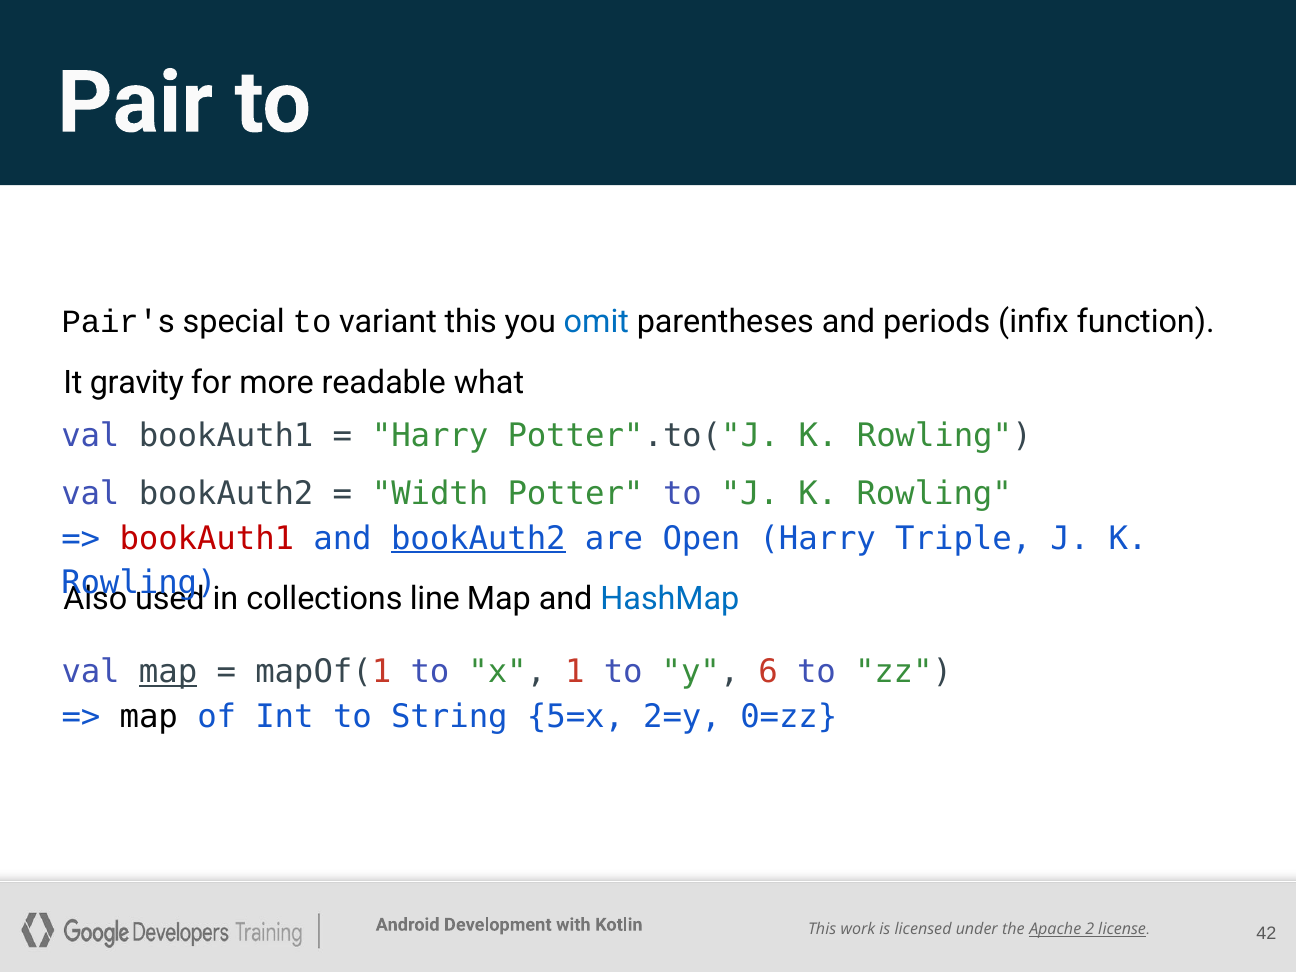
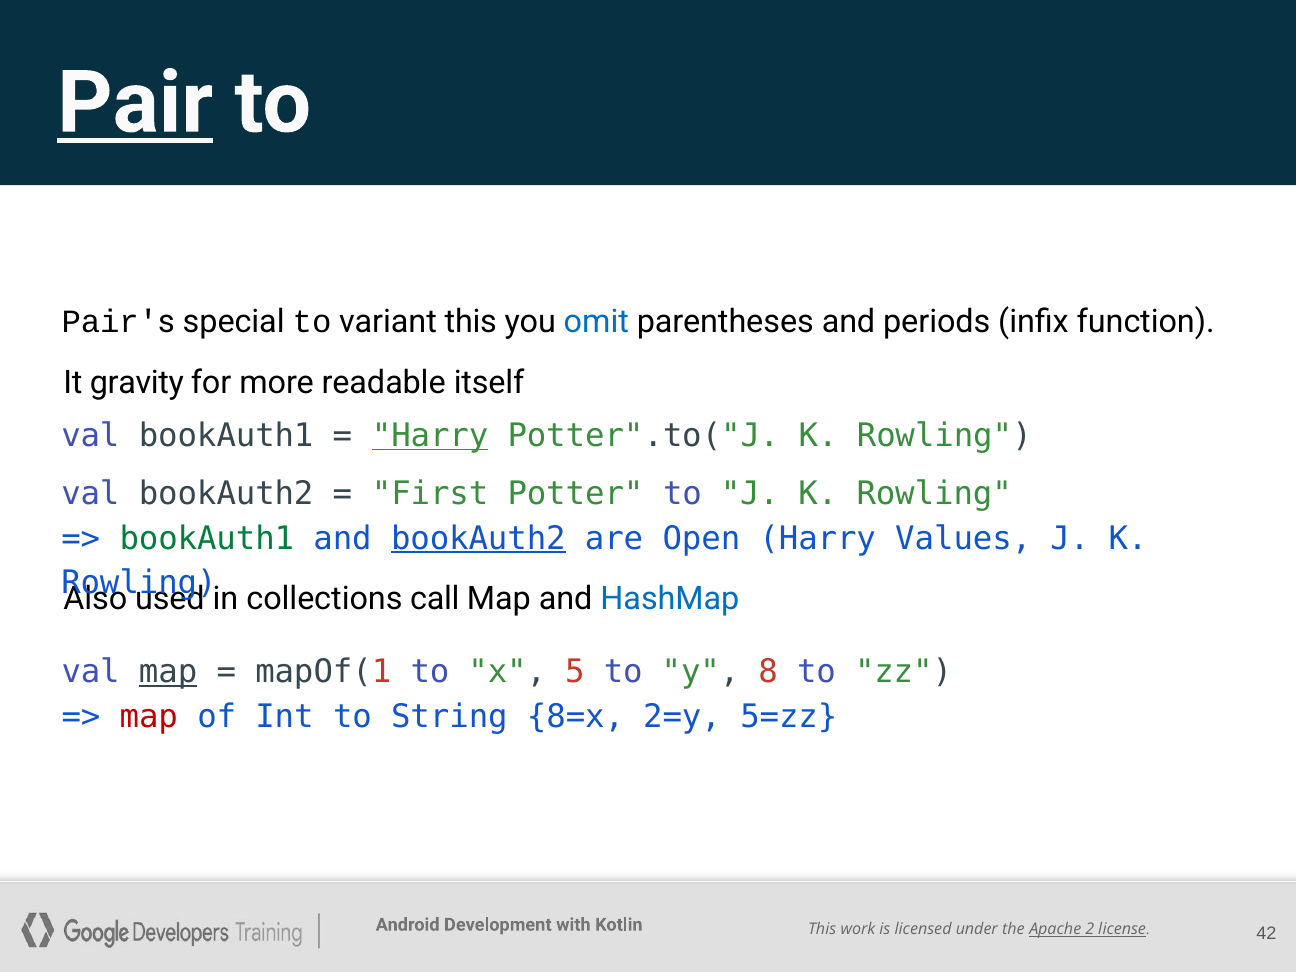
Pair underline: none -> present (135, 103)
what: what -> itself (489, 383)
Harry underline: none -> present (430, 436)
Width: Width -> First (430, 494)
bookAuth1 colour: red -> green (207, 538)
Triple: Triple -> Values (963, 538)
line: line -> call (435, 599)
1: 1 -> 5 (575, 672)
6: 6 -> 8 (768, 672)
map colour: black -> red (149, 717)
5=x: 5=x -> 8=x (576, 717)
0=zz: 0=zz -> 5=zz (789, 717)
